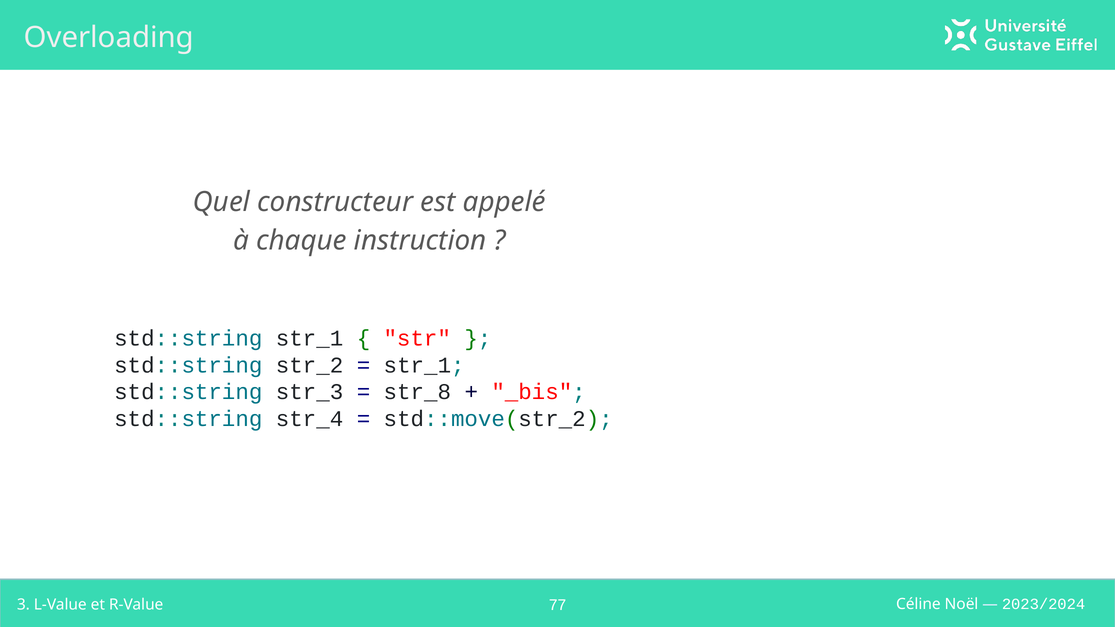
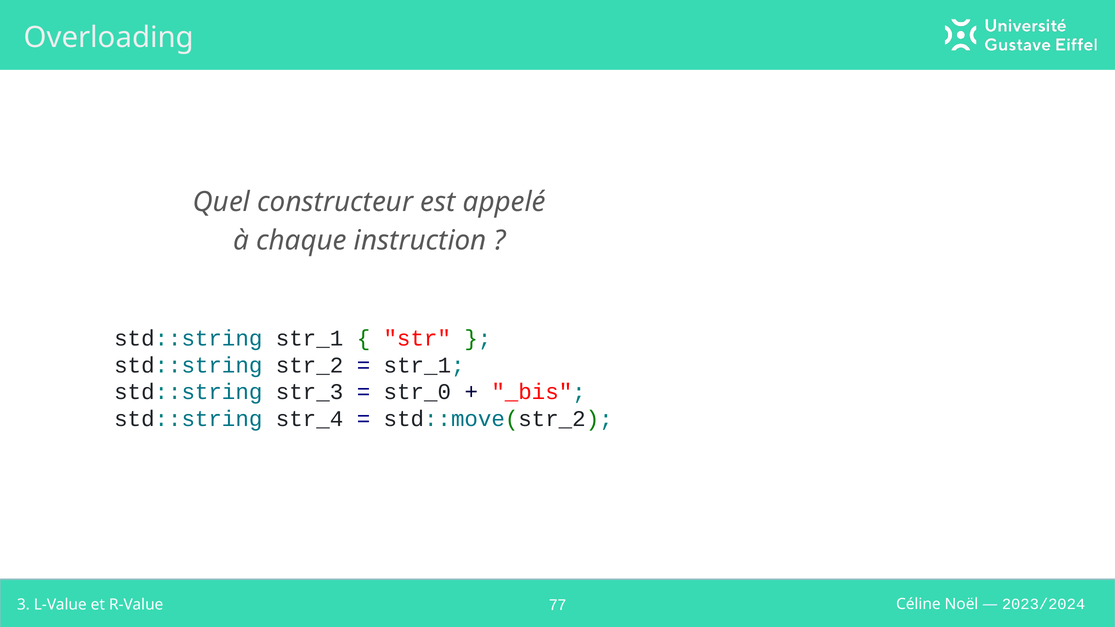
str_8: str_8 -> str_0 (417, 392)
